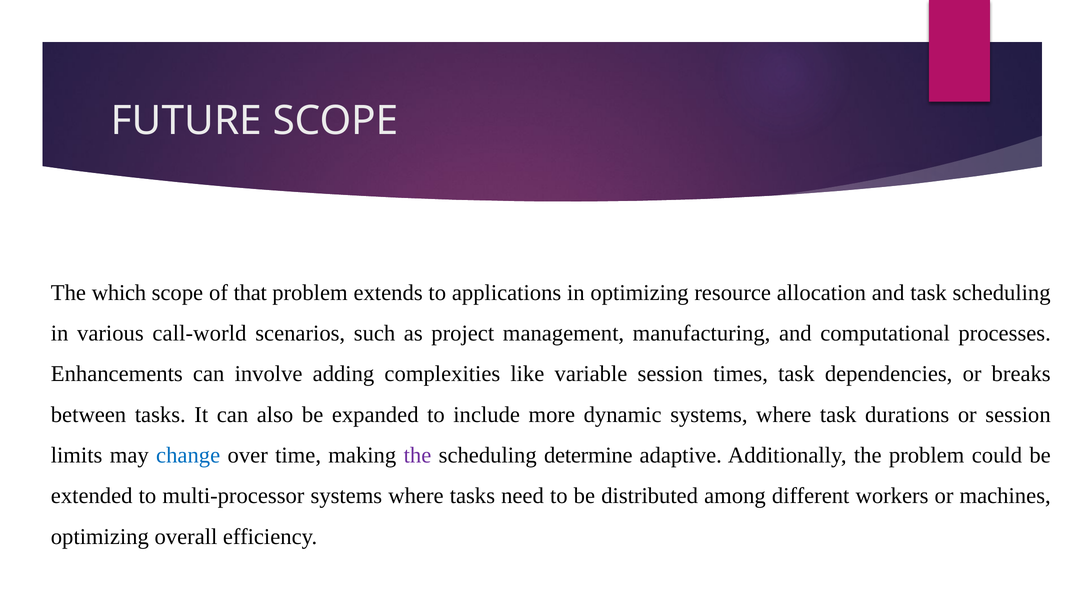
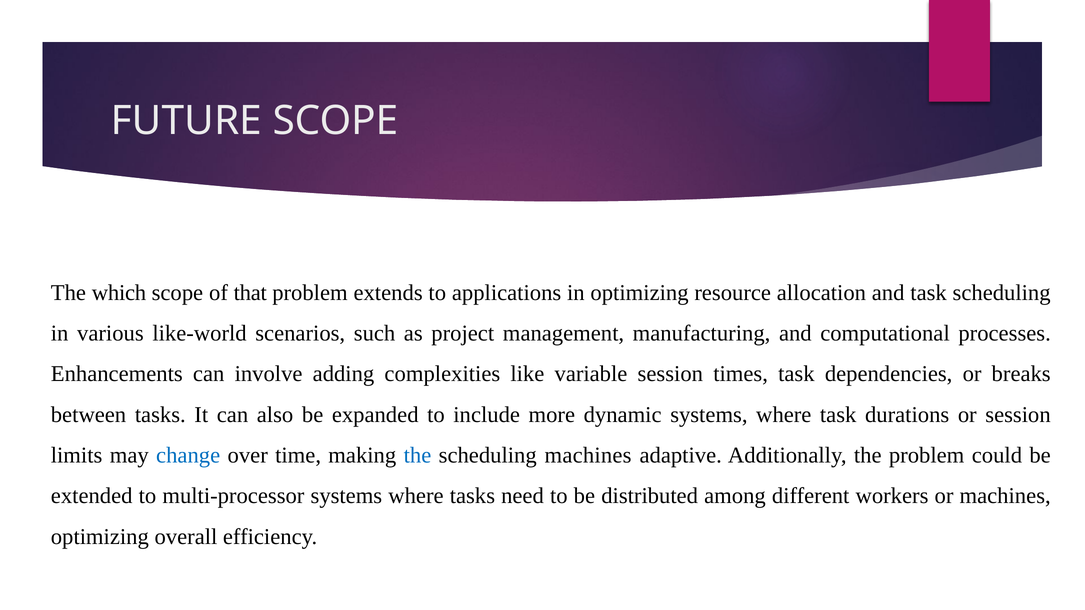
call-world: call-world -> like-world (200, 333)
the colour: purple -> blue (417, 456)
scheduling determine: determine -> machines (588, 456)
